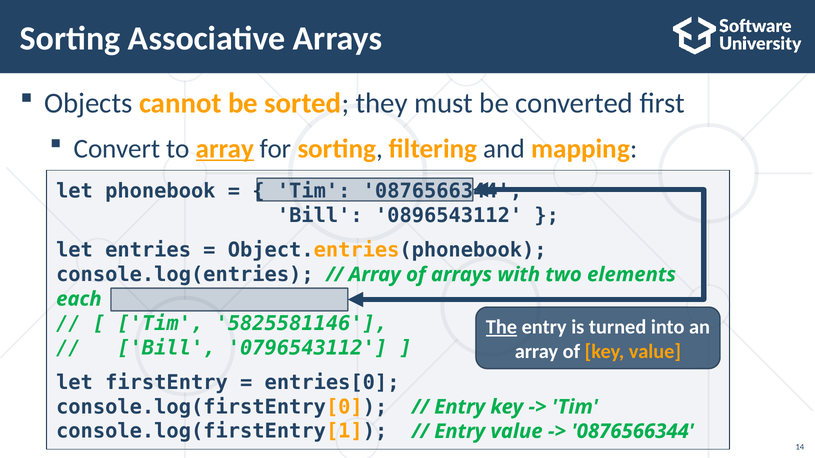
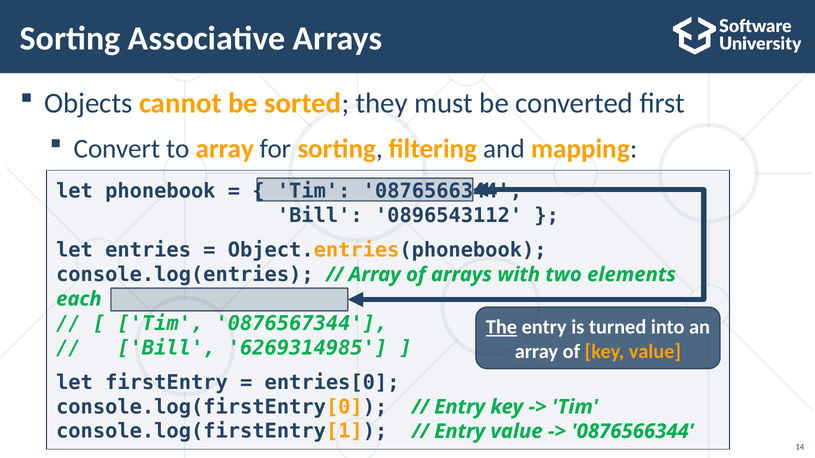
array underline: present -> none (225, 149)
5825581146: 5825581146 -> 0876567344 (301, 324)
0796543112: 0796543112 -> 6269314985 (308, 348)
